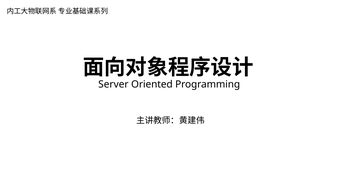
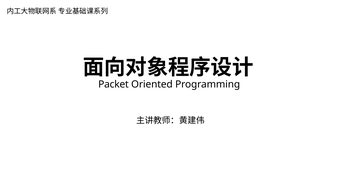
Server: Server -> Packet (113, 84)
